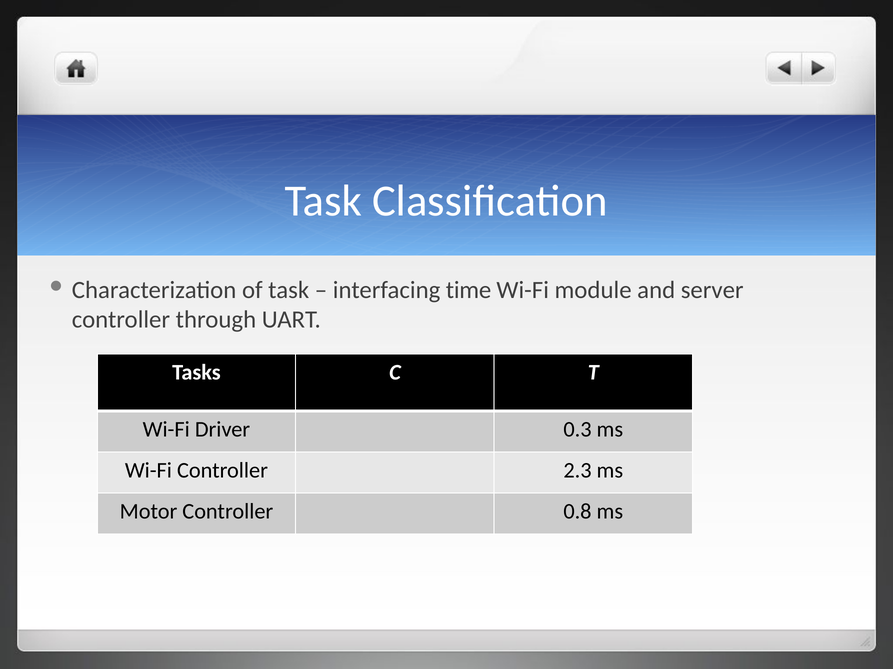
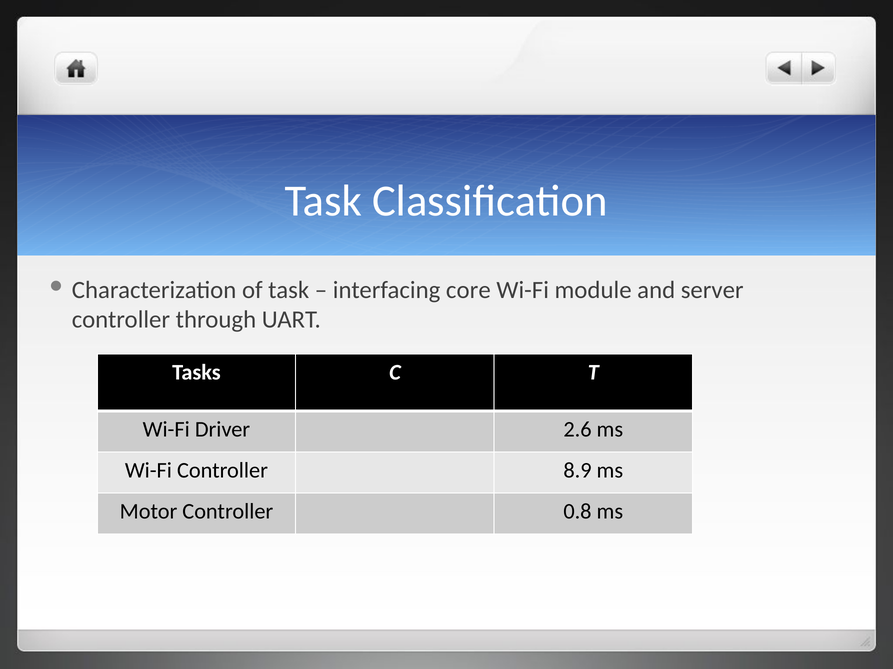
time: time -> core (468, 290)
0.3: 0.3 -> 2.6 (577, 430)
2.3: 2.3 -> 8.9 (577, 471)
